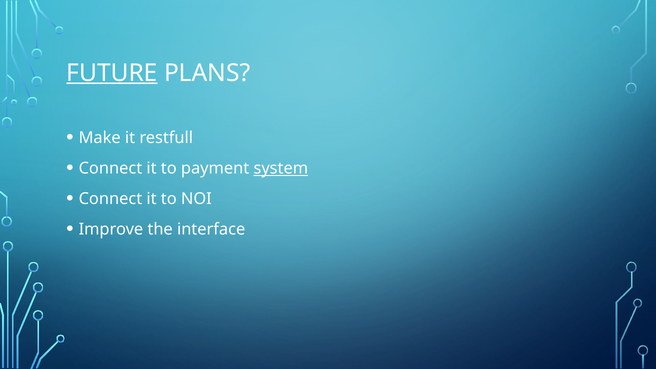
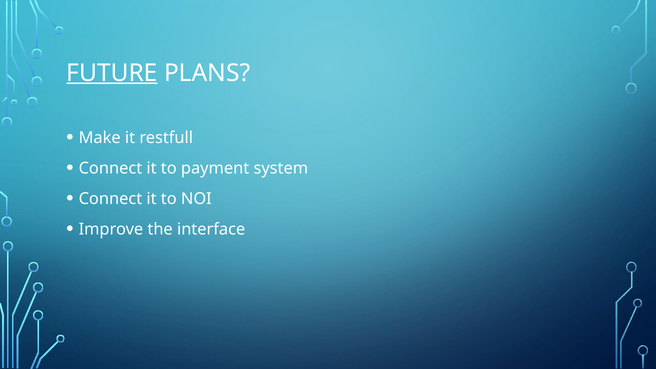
system underline: present -> none (281, 168)
